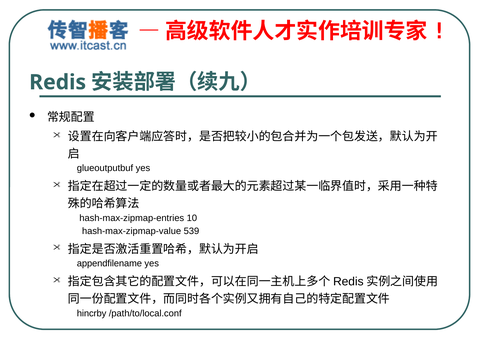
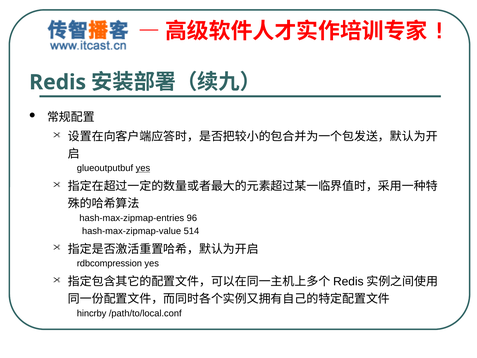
yes underline: none -> present (143, 168)
10: 10 -> 96 (192, 218)
539: 539 -> 514 (191, 231)
appendfilename: appendfilename -> rdbcompression (109, 263)
